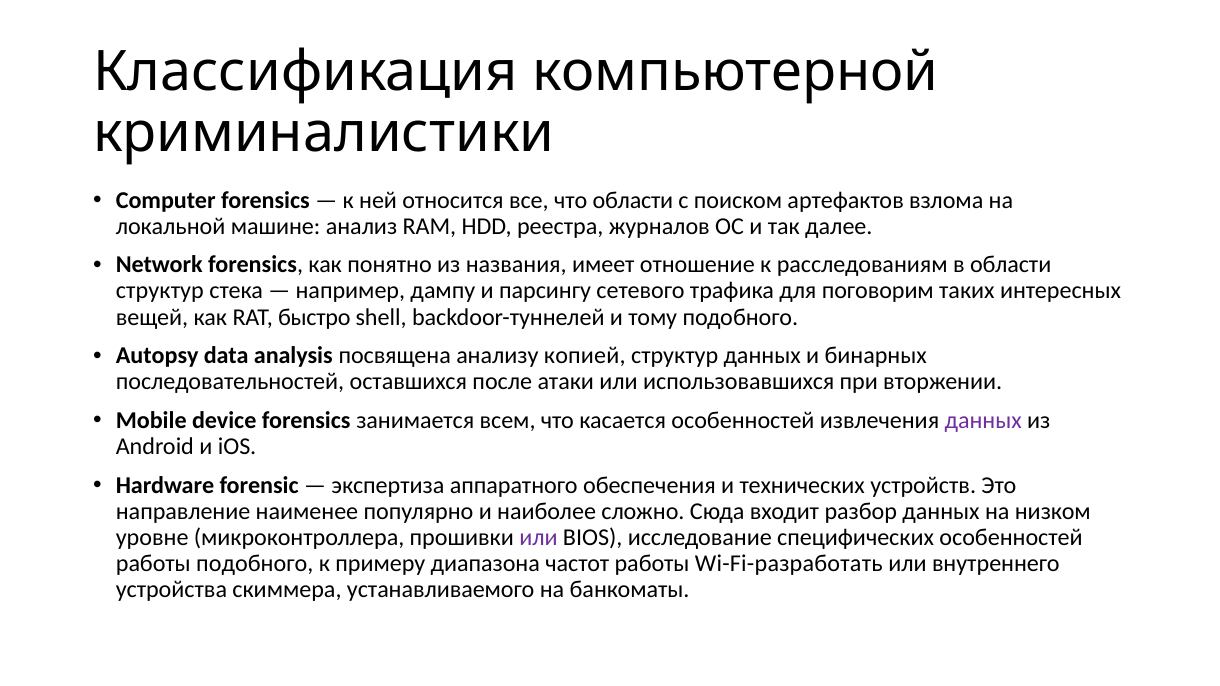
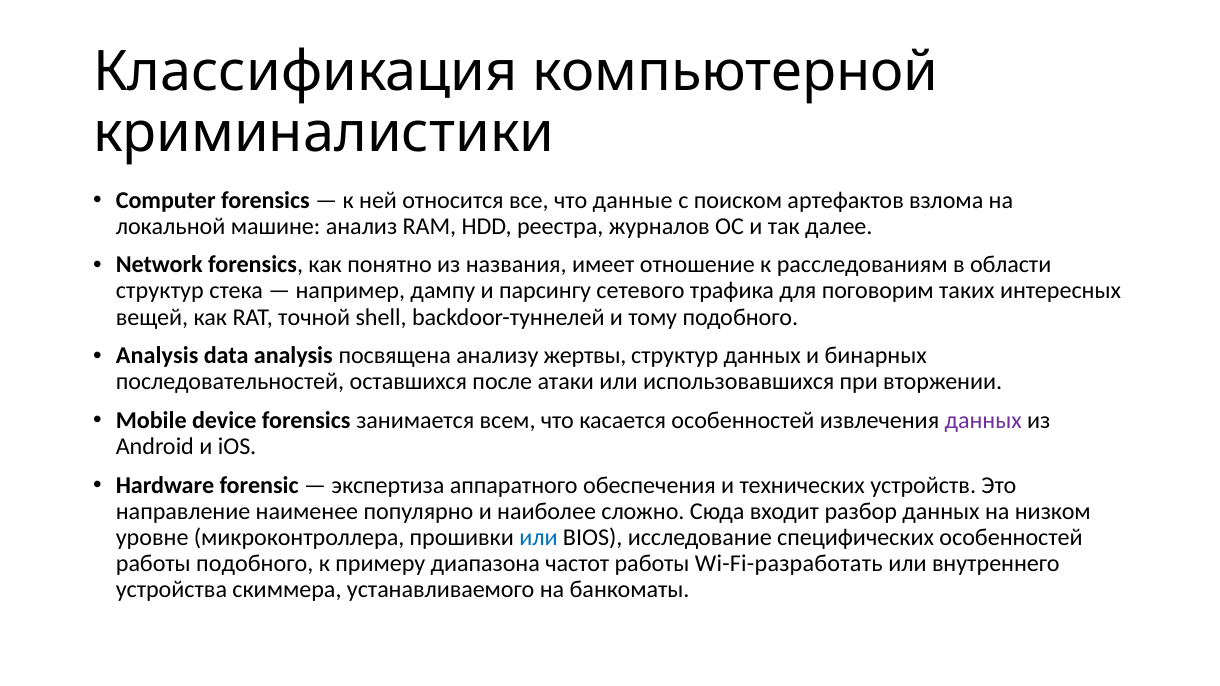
что области: области -> данные (633, 200)
быстро: быстро -> точной (314, 317)
Autopsy: Autopsy -> Analysis (157, 356)
копией: копией -> жертвы (585, 356)
или colour: purple -> blue (538, 538)
